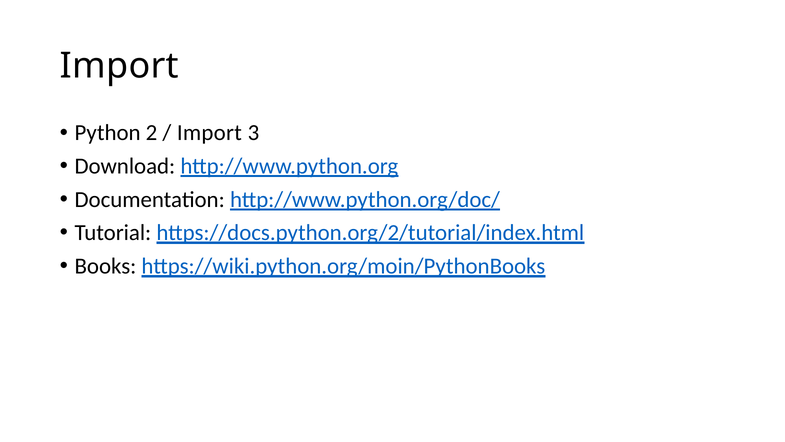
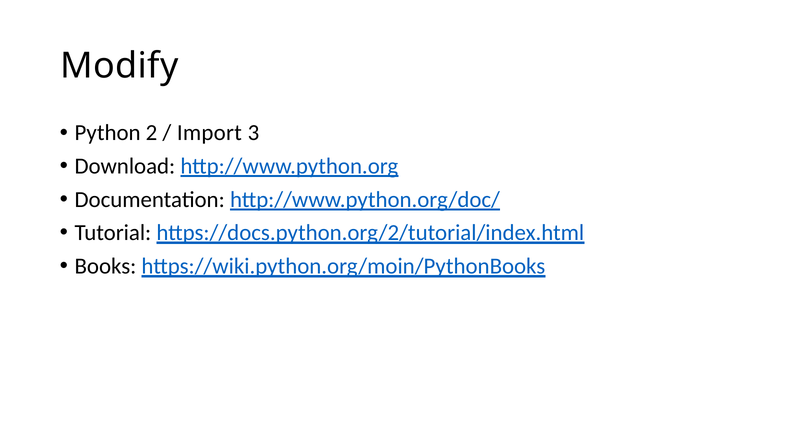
Import: Import -> Modify (119, 66)
